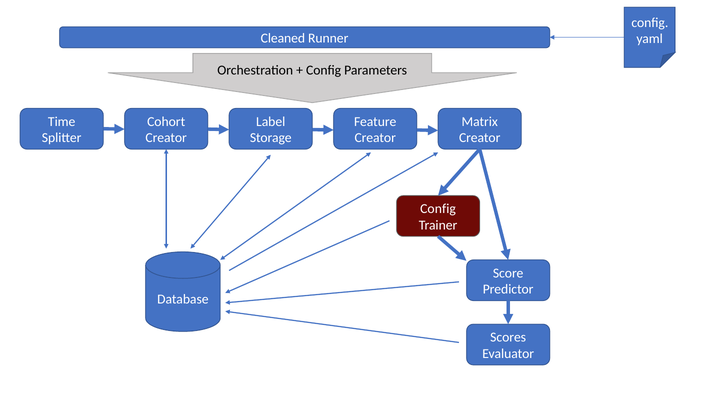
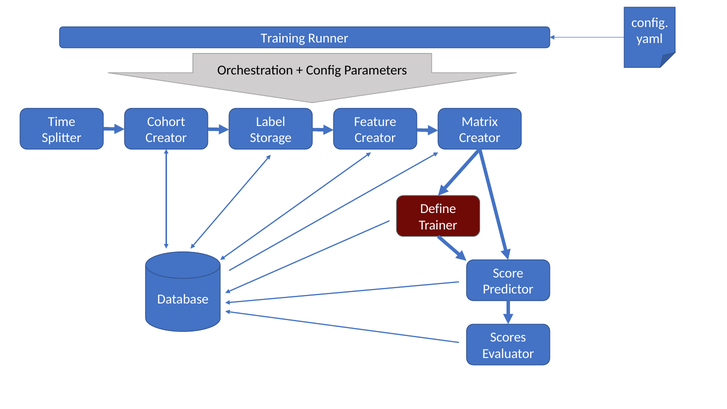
Cleaned: Cleaned -> Training (283, 38)
Config: Config -> Define (438, 209)
